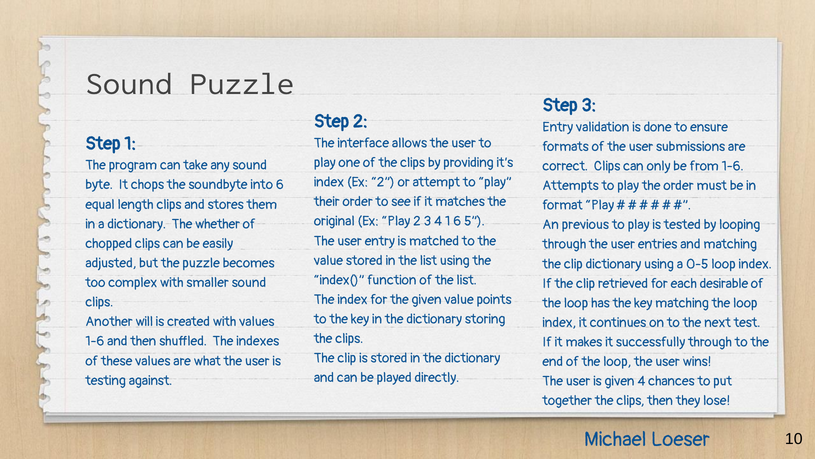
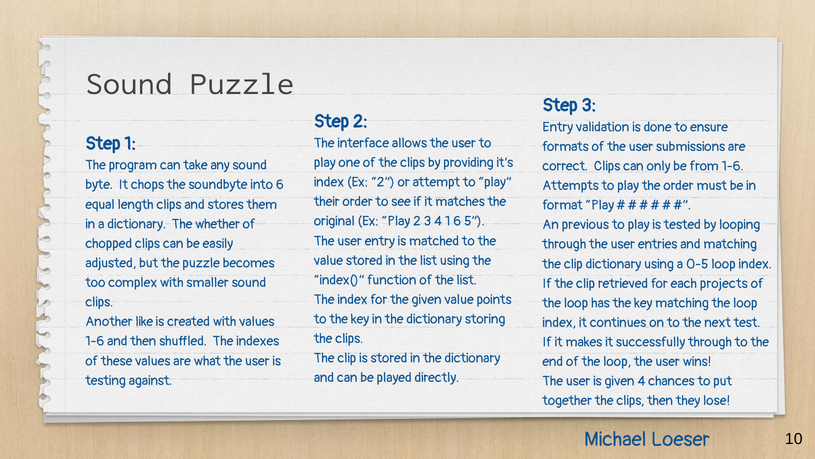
desirable: desirable -> projects (724, 283)
will: will -> like (144, 322)
